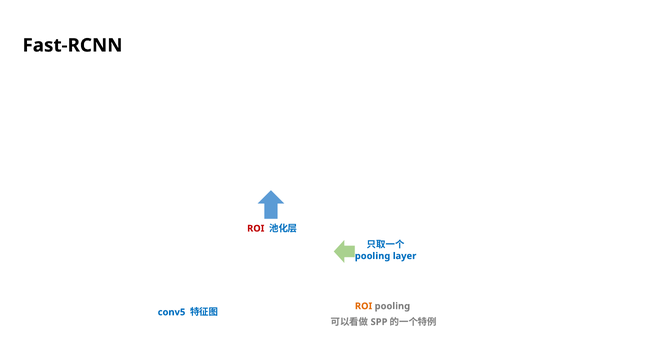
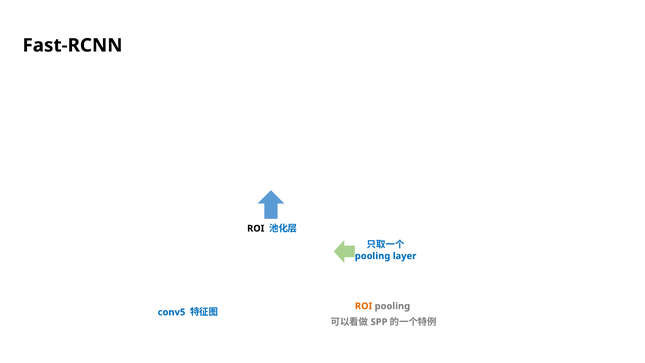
ROI colour: red -> black (256, 228)
